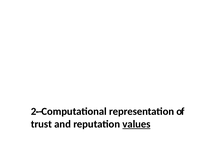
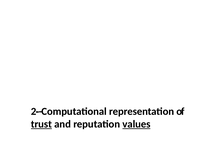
trust underline: none -> present (41, 124)
